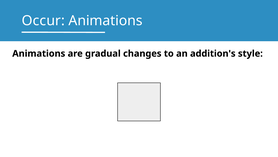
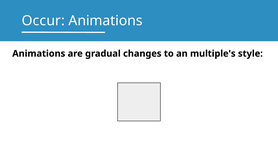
addition's: addition's -> multiple's (213, 53)
